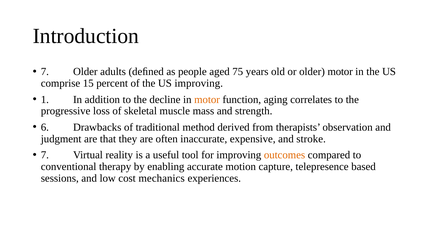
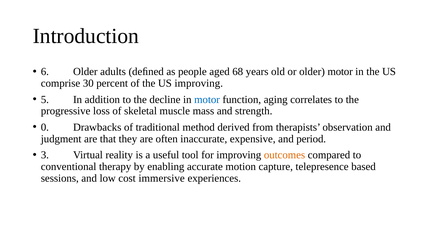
7: 7 -> 6 (45, 72)
75: 75 -> 68 (238, 72)
15: 15 -> 30 (88, 83)
1: 1 -> 5 (45, 99)
motor colour: orange -> blue (207, 99)
6: 6 -> 0 (45, 127)
stroke: stroke -> period (311, 139)
7: 7 -> 3 (45, 155)
mechanics: mechanics -> immersive (162, 178)
